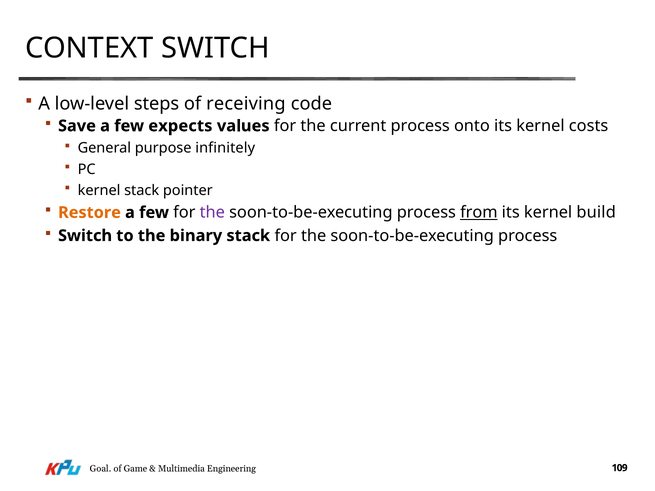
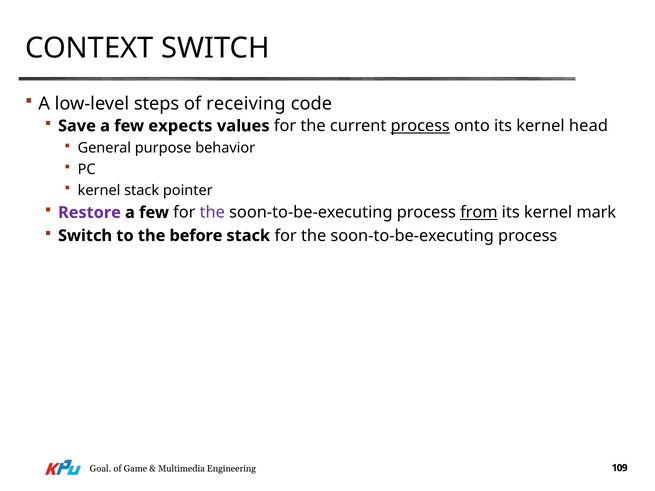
process underline: none -> present (420, 126)
costs: costs -> head (589, 126)
infinitely: infinitely -> behavior (225, 148)
Restore colour: orange -> purple (89, 213)
build: build -> mark (596, 213)
binary: binary -> before (196, 236)
